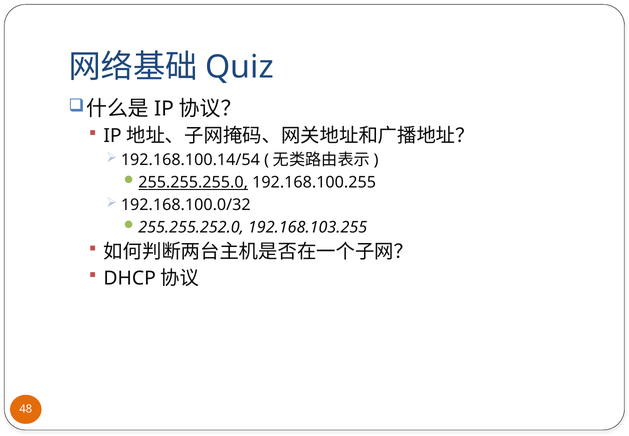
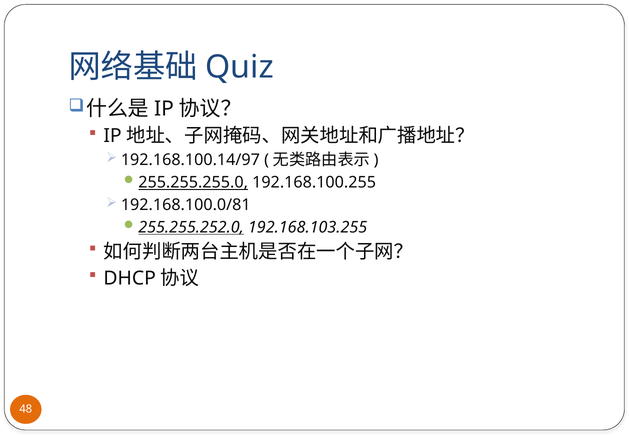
192.168.100.14/54: 192.168.100.14/54 -> 192.168.100.14/97 (190, 160)
192.168.100.0/32: 192.168.100.0/32 -> 192.168.100.0/81 (186, 205)
255.255.252.0 underline: none -> present (191, 227)
